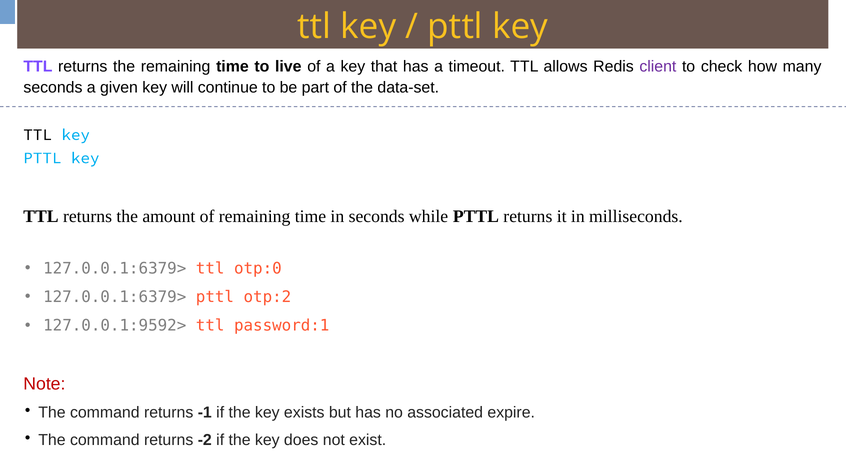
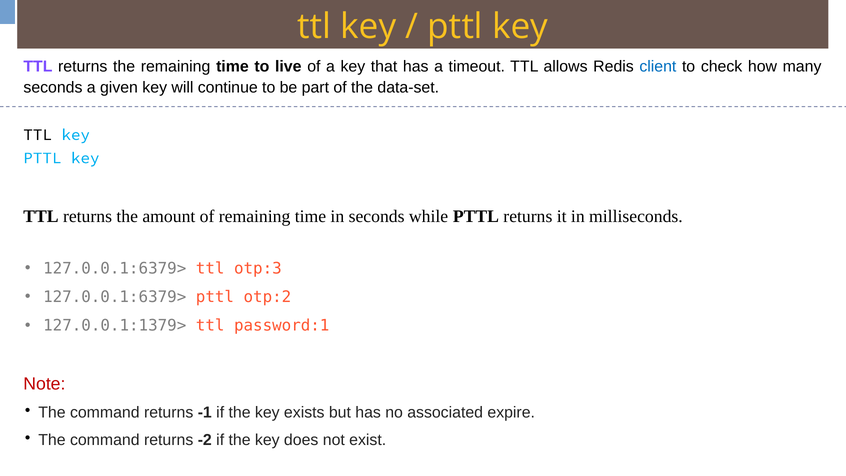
client colour: purple -> blue (658, 67)
otp:0: otp:0 -> otp:3 (258, 268)
127.0.0.1:9592>: 127.0.0.1:9592> -> 127.0.0.1:1379> (115, 326)
